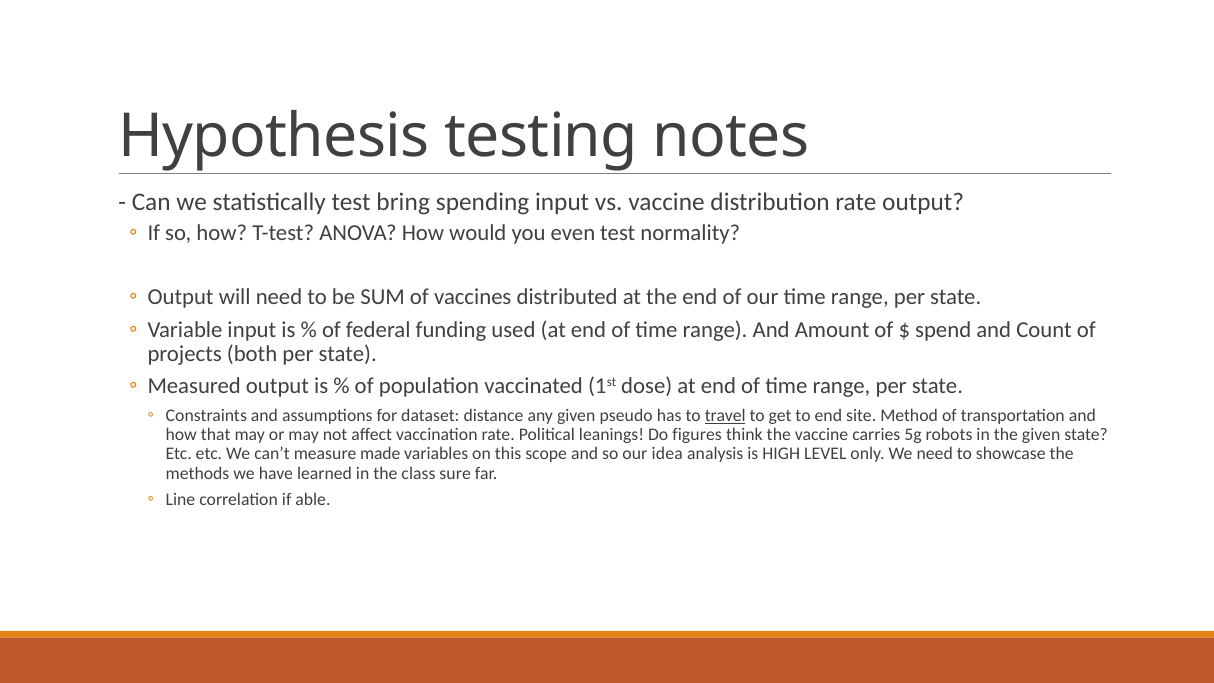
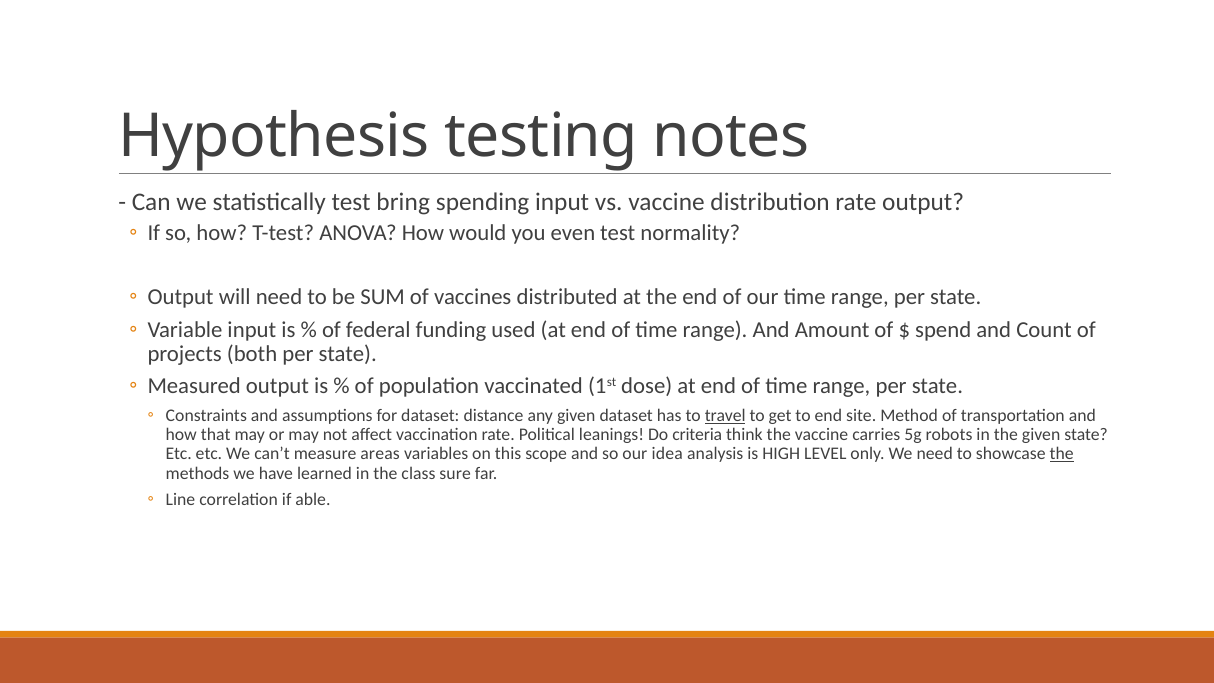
given pseudo: pseudo -> dataset (626, 416)
figures: figures -> criteria (697, 435)
made: made -> areas (380, 454)
the underline: none -> present (1062, 454)
